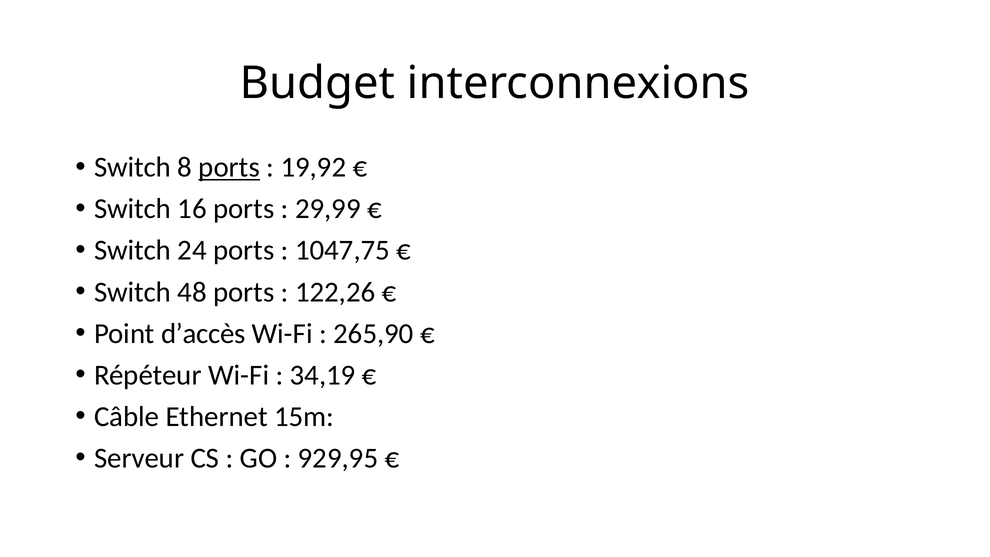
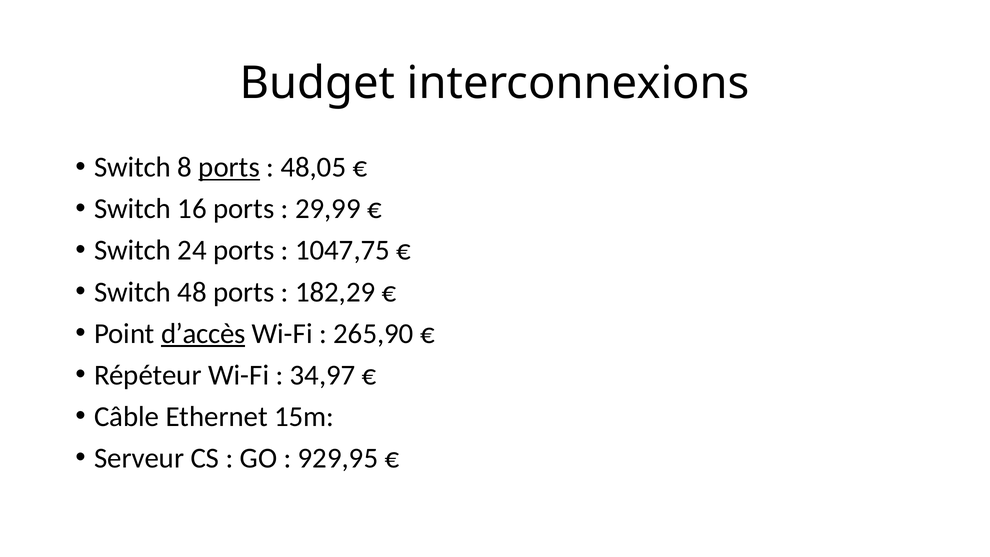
19,92: 19,92 -> 48,05 (313, 167)
122,26: 122,26 -> 182,29 (335, 292)
d’accès underline: none -> present (203, 333)
34,19: 34,19 -> 34,97 (323, 375)
